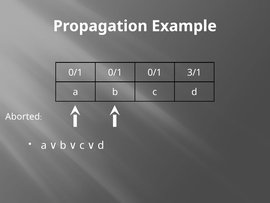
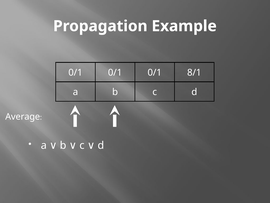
3/1: 3/1 -> 8/1 (194, 72)
Aborted: Aborted -> Average (23, 116)
